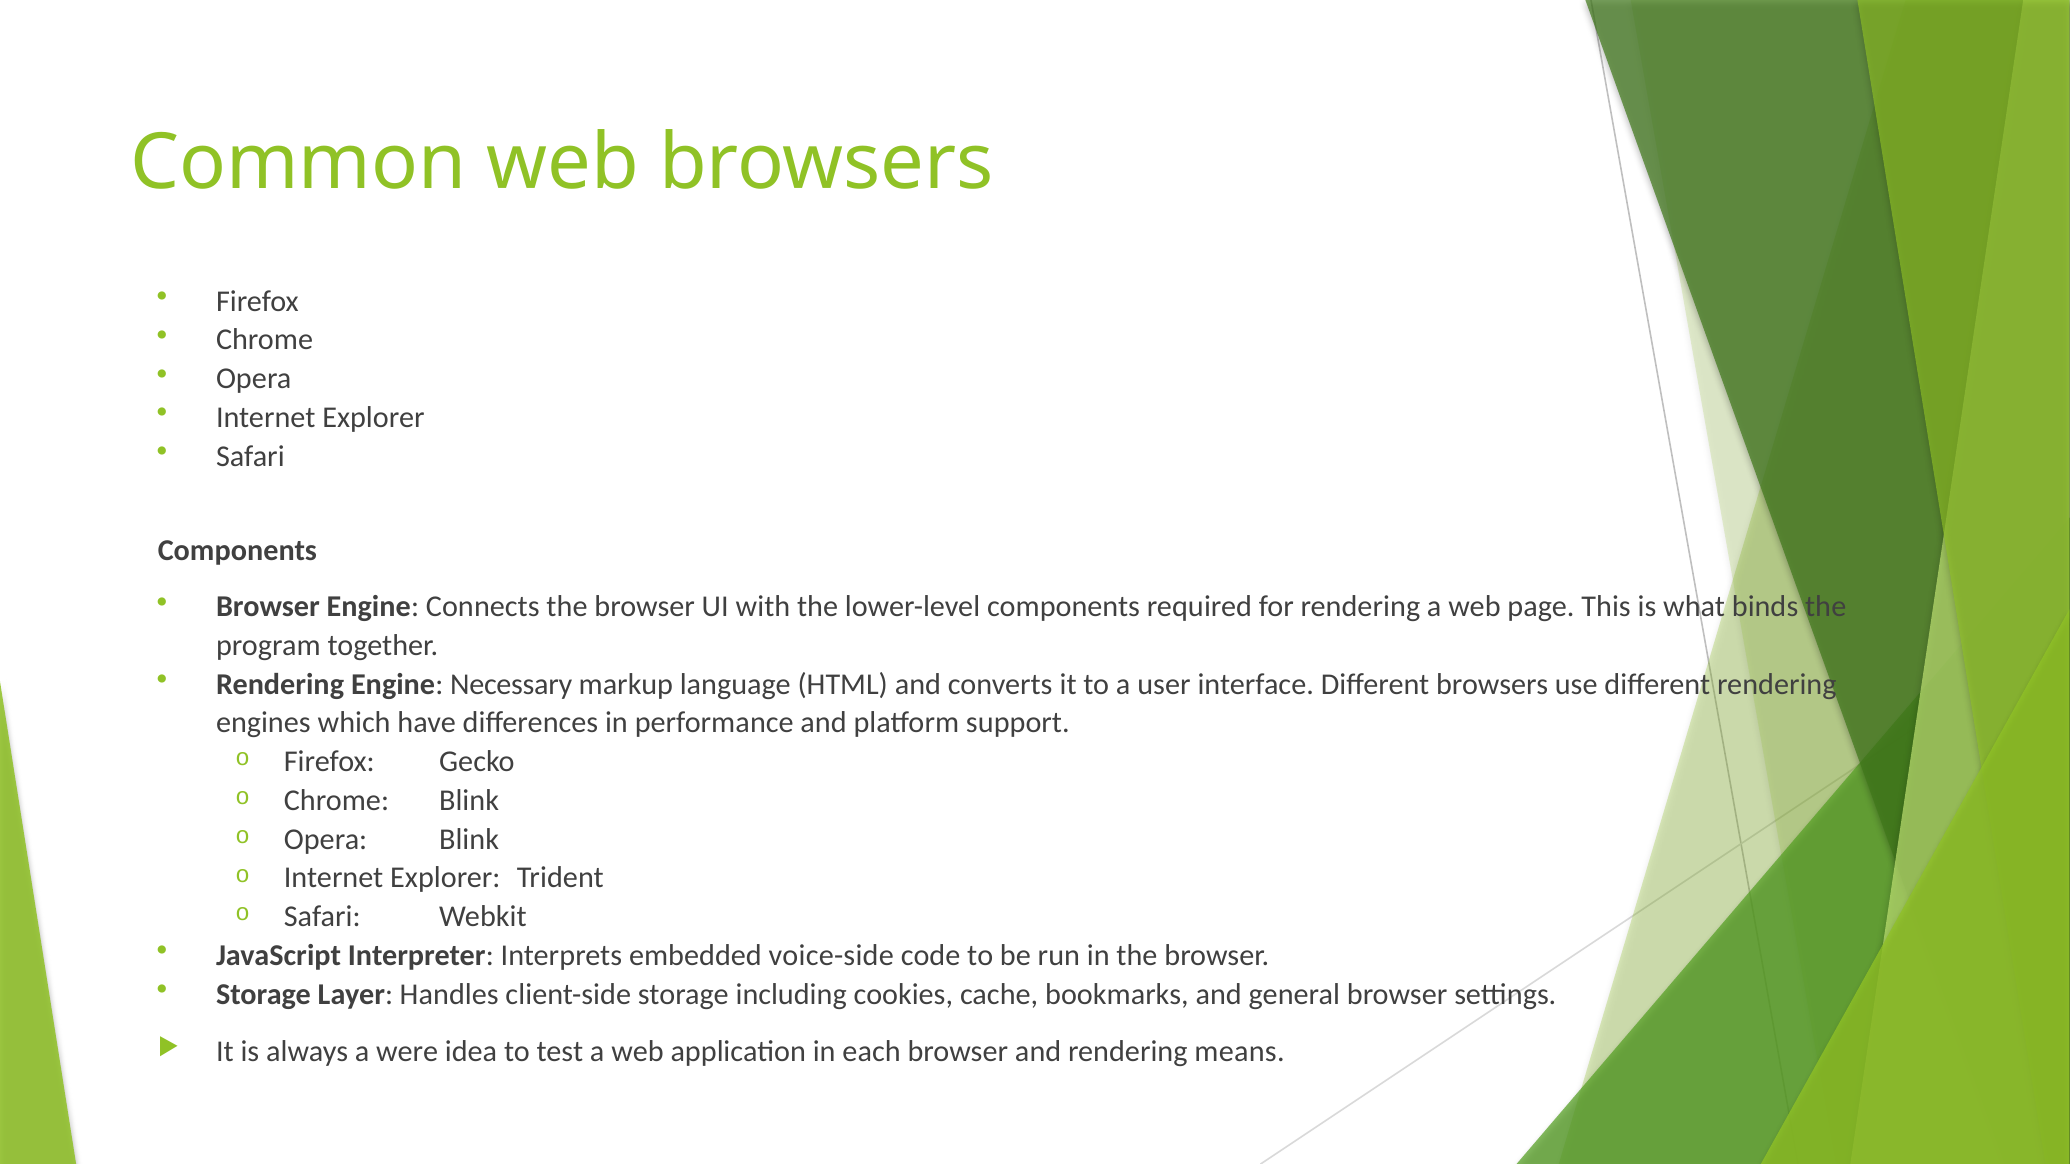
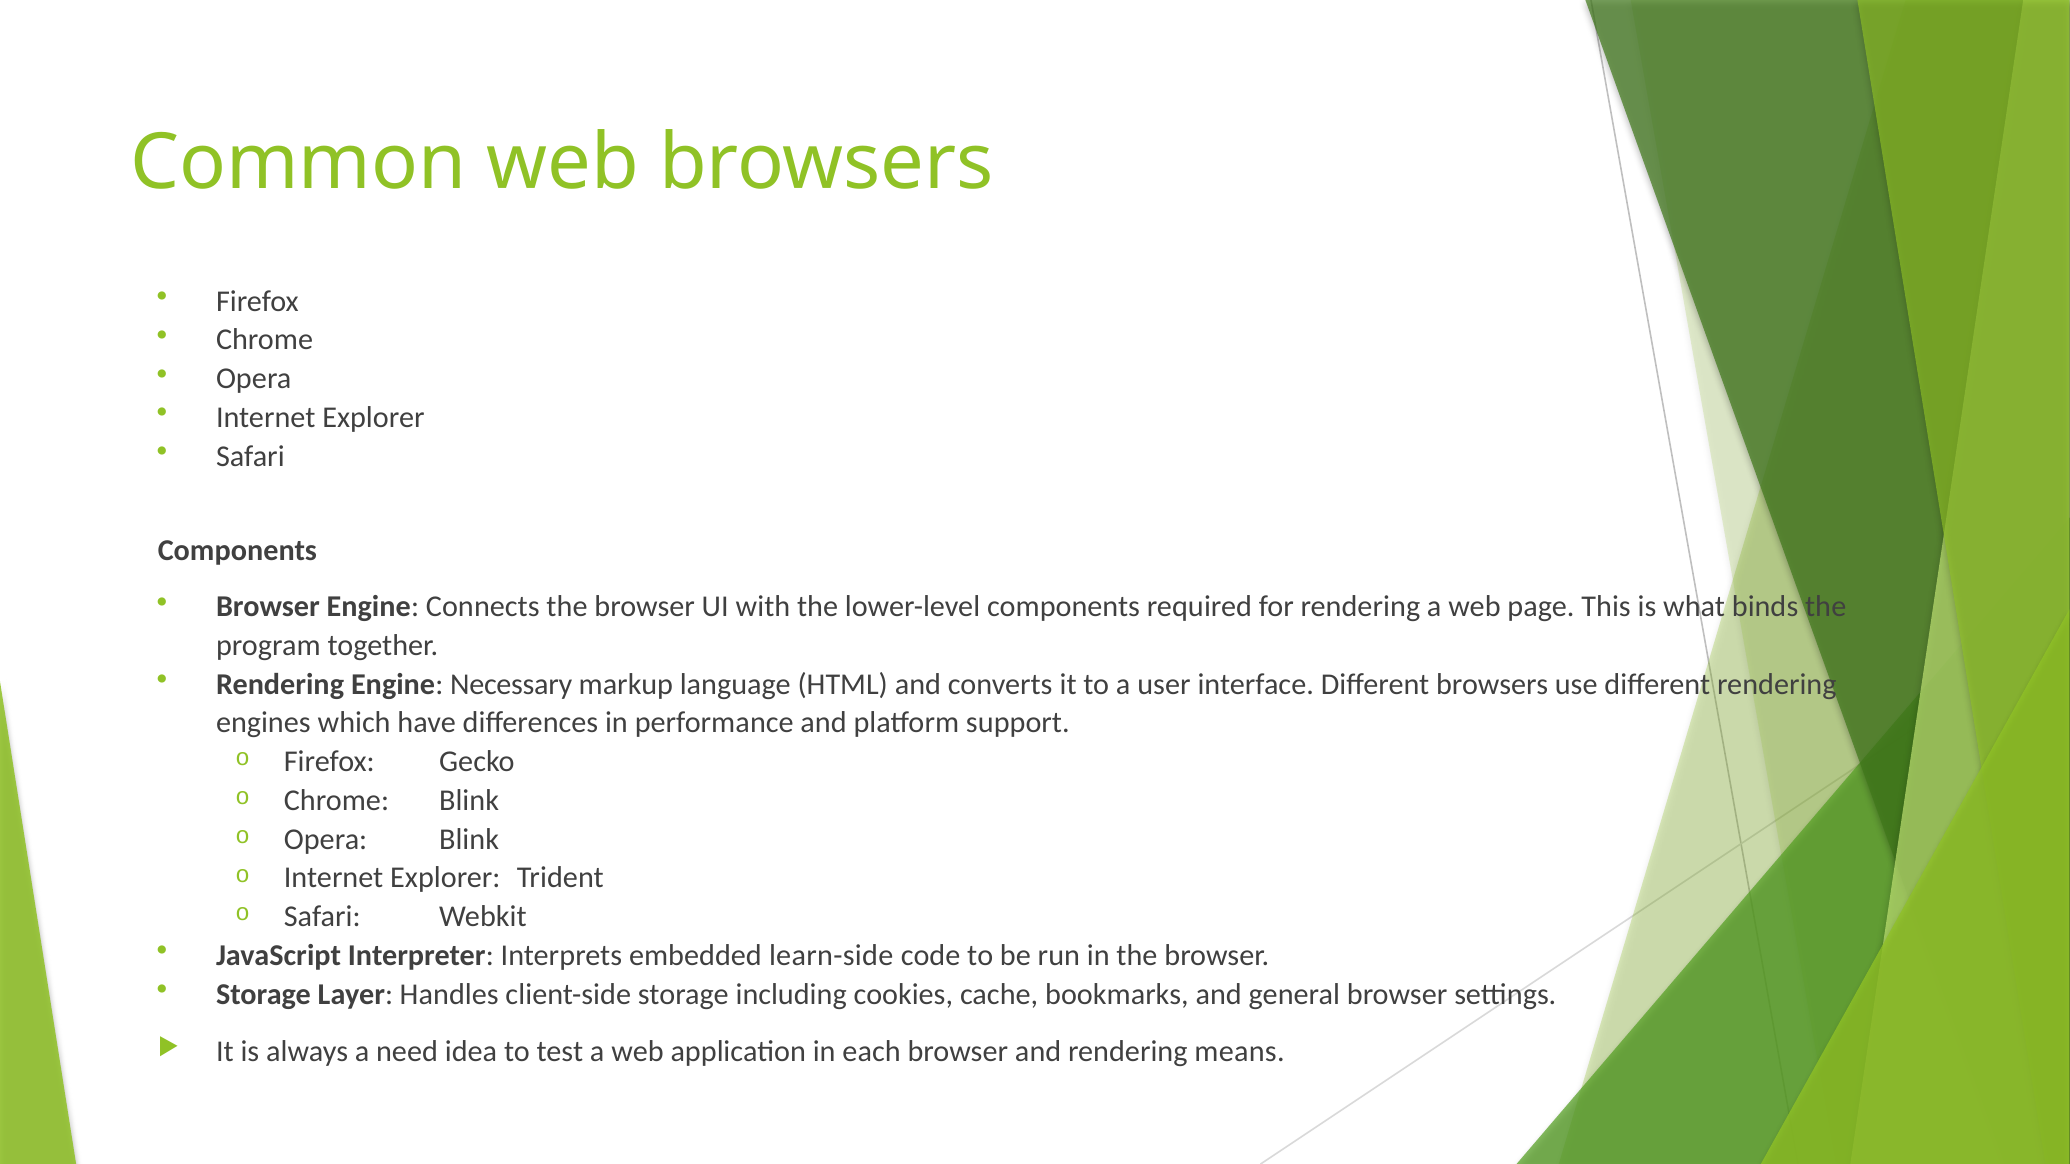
voice-side: voice-side -> learn-side (831, 956)
were: were -> need (407, 1052)
